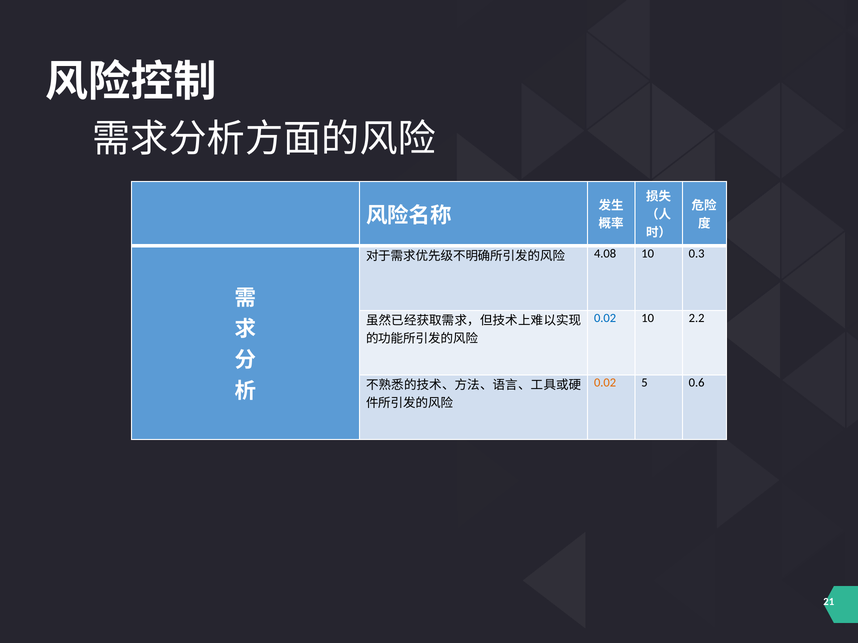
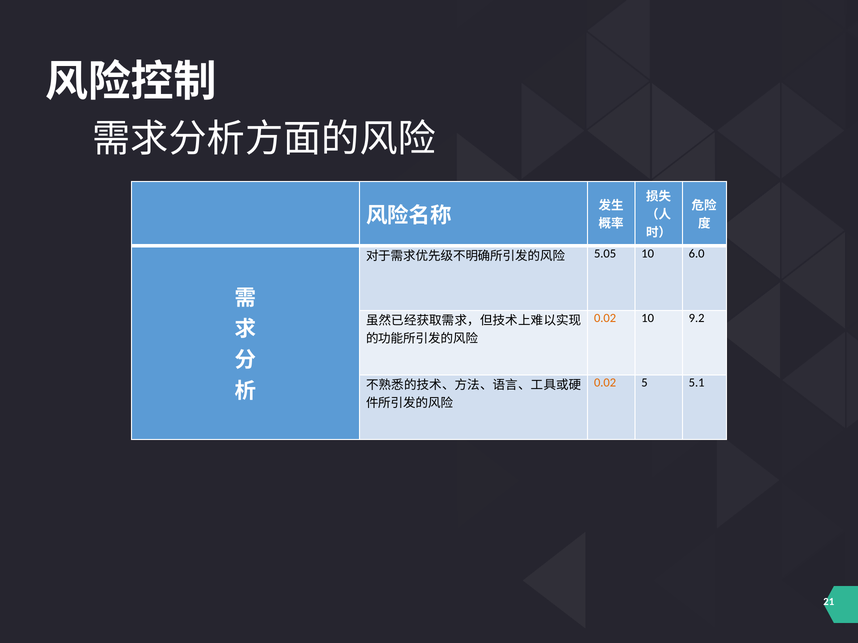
4.08: 4.08 -> 5.05 (605, 254)
0.3: 0.3 -> 6.0 (697, 254)
0.02 colour: blue -> orange (605, 318)
2.2: 2.2 -> 9.2 (697, 318)
0.6: 0.6 -> 5.1 (697, 383)
